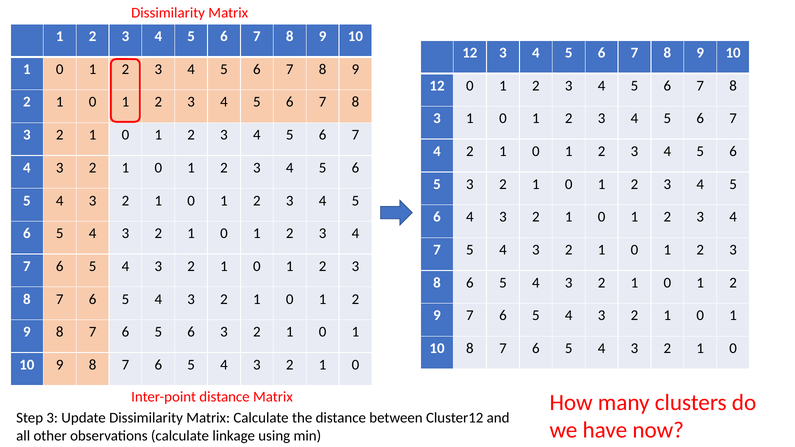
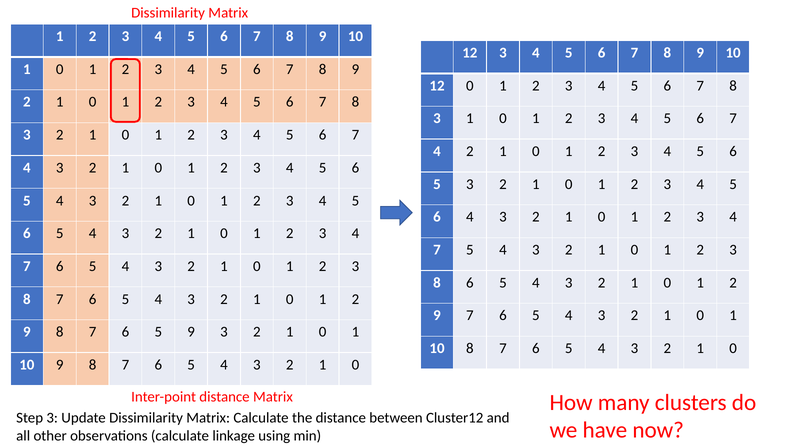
6 5 6: 6 -> 9 (191, 332)
